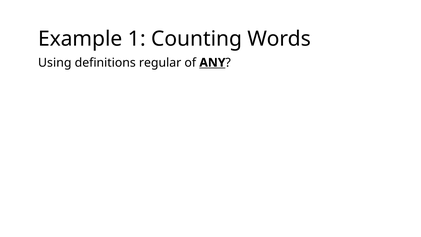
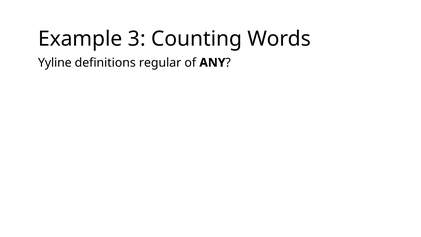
1: 1 -> 3 (137, 39)
Using: Using -> Yyline (55, 63)
ANY underline: present -> none (212, 63)
